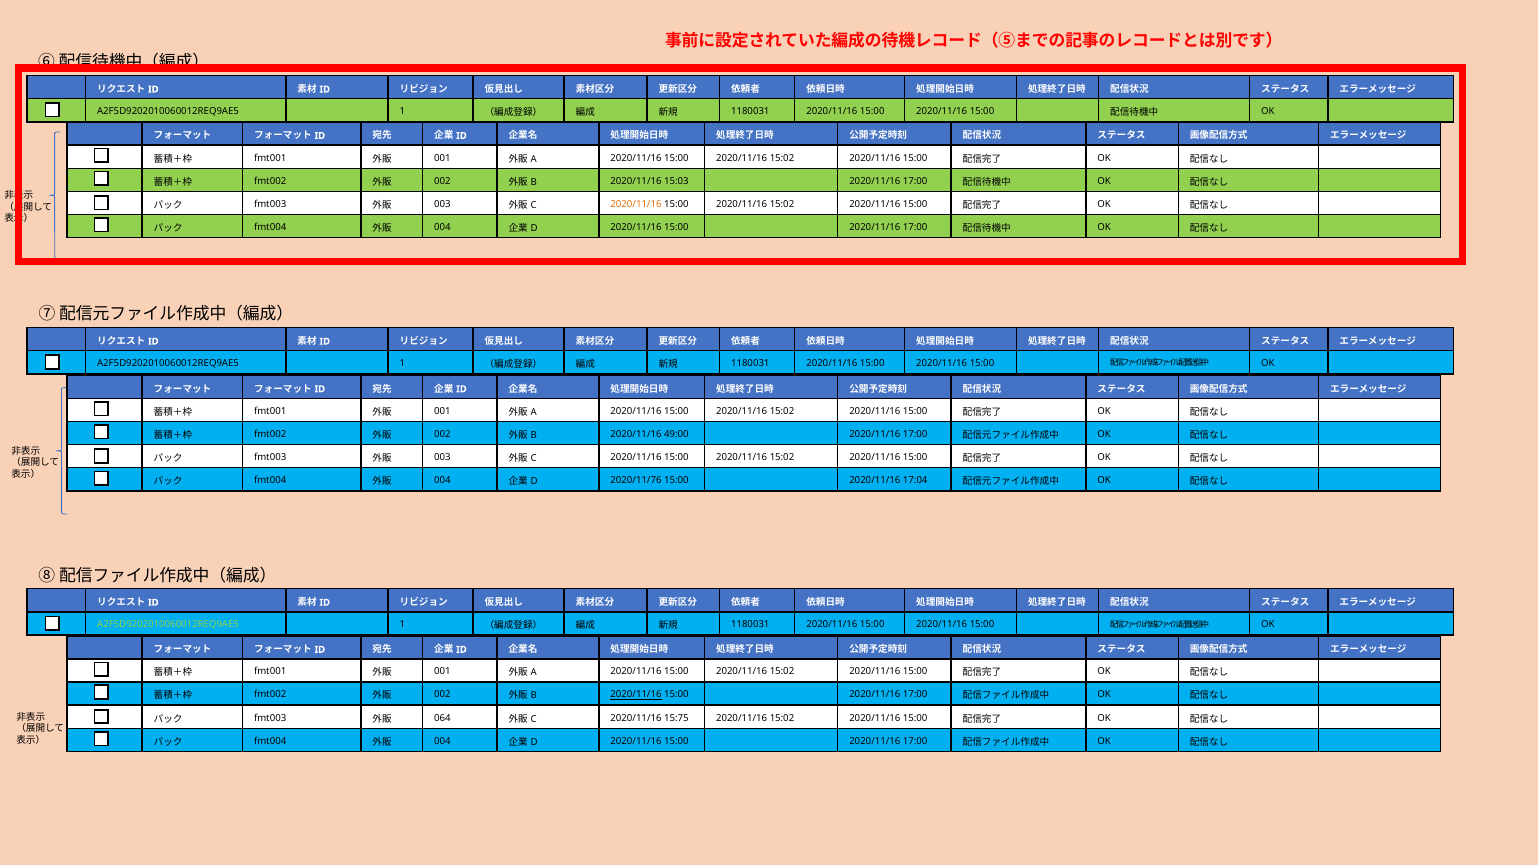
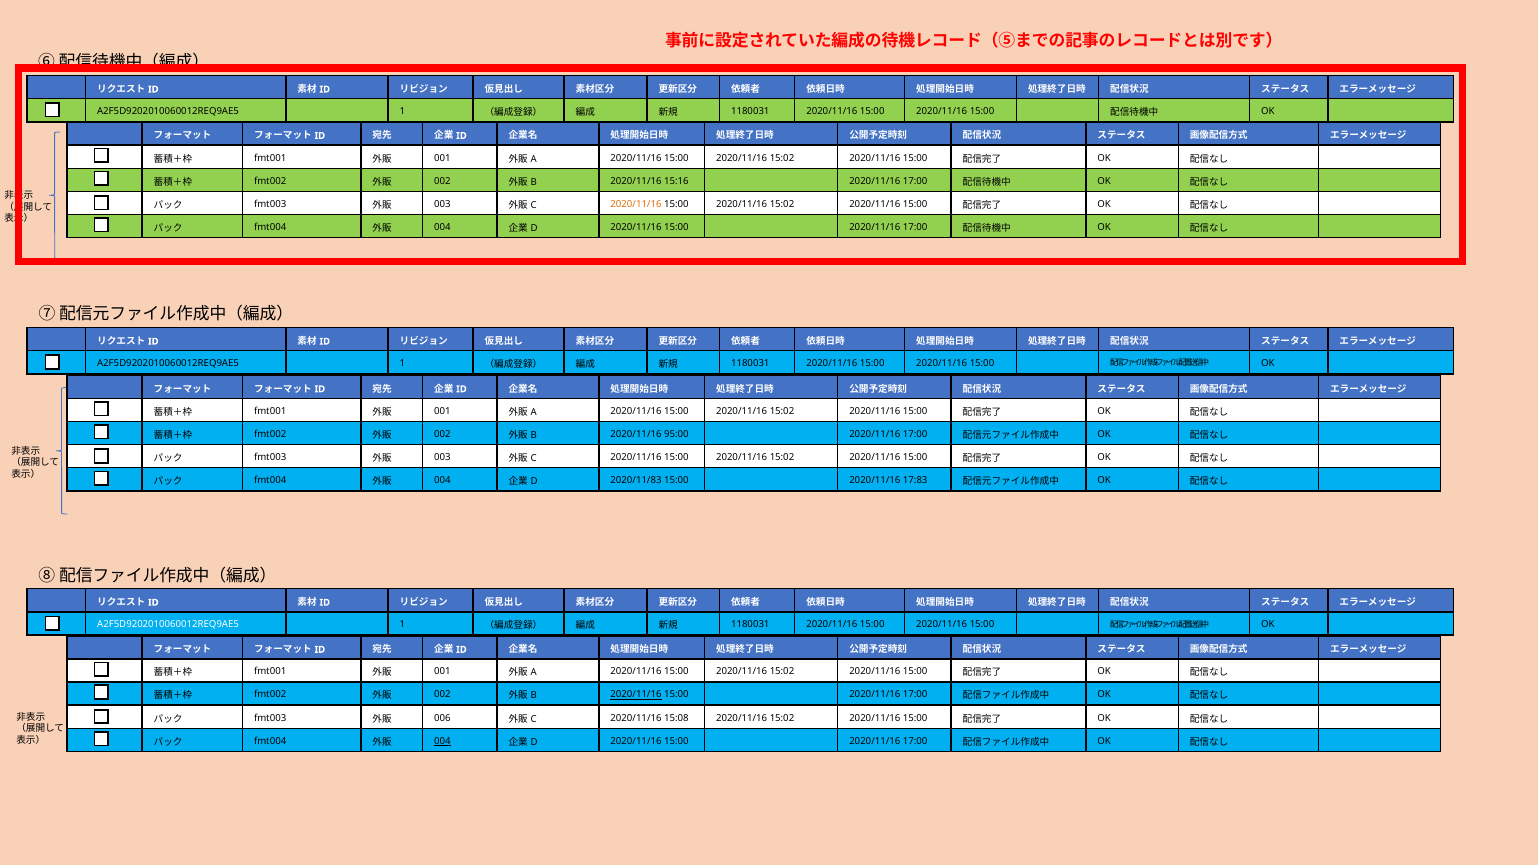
15:03: 15:03 -> 15:16 (676, 181)
49:00: 49:00 -> 95:00 (676, 434)
2020/11/76: 2020/11/76 -> 2020/11/83 (636, 481)
17:04: 17:04 -> 17:83 (915, 481)
A2F5D9202010060012REQ9AE5 colour: light green -> white (168, 625)
064: 064 -> 006 (442, 718)
15:75: 15:75 -> 15:08 (676, 718)
004 underline: none -> present (442, 741)
